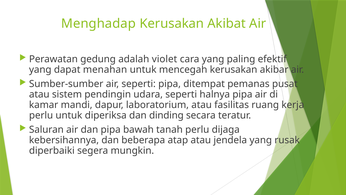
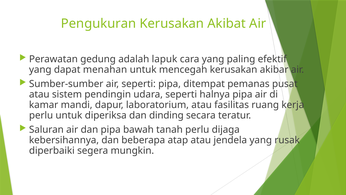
Menghadap: Menghadap -> Pengukuran (99, 23)
violet: violet -> lapuk (165, 59)
